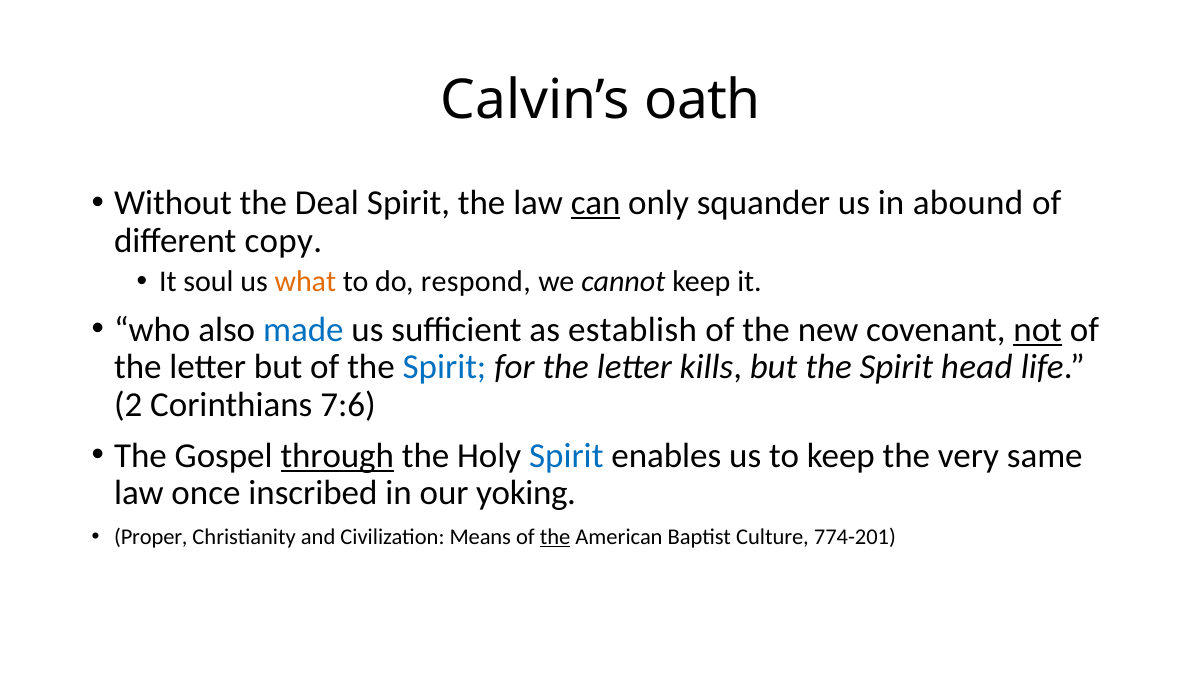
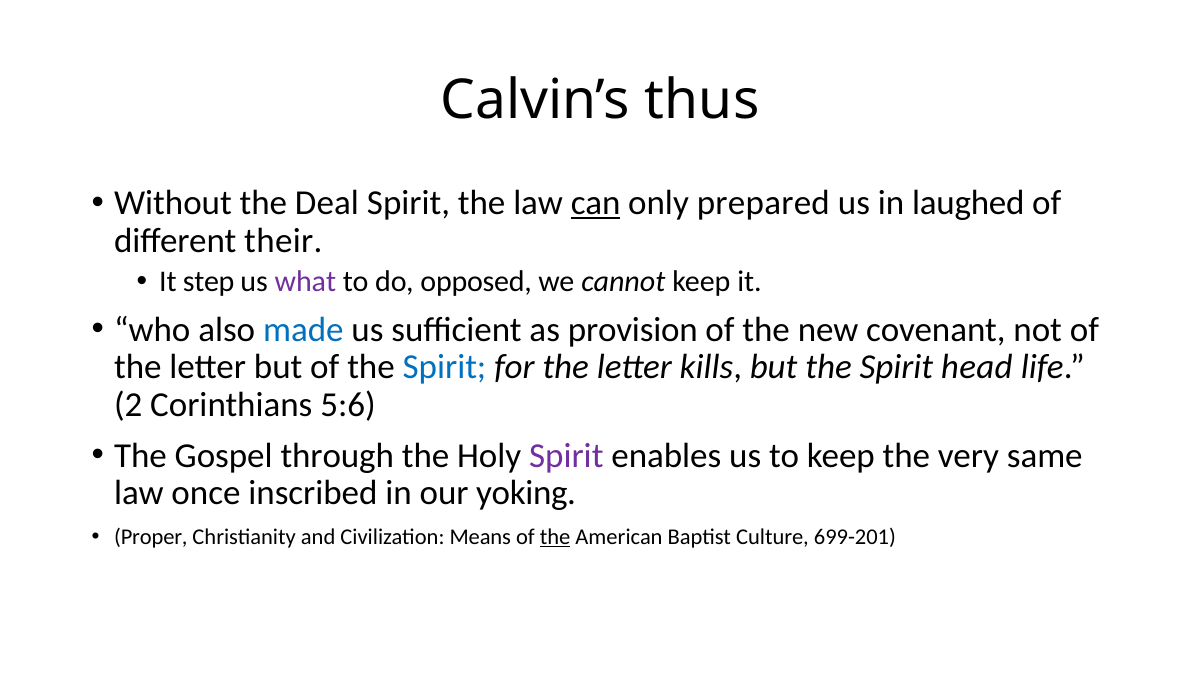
oath: oath -> thus (702, 101)
squander: squander -> prepared (763, 203)
abound: abound -> laughed (968, 203)
copy: copy -> their (283, 241)
soul: soul -> step (209, 282)
what colour: orange -> purple (305, 282)
respond: respond -> opposed (476, 282)
establish: establish -> provision (633, 330)
not underline: present -> none (1038, 330)
7:6: 7:6 -> 5:6 (348, 406)
through underline: present -> none (337, 456)
Spirit colour: blue -> purple (566, 456)
774-201: 774-201 -> 699-201 (855, 537)
